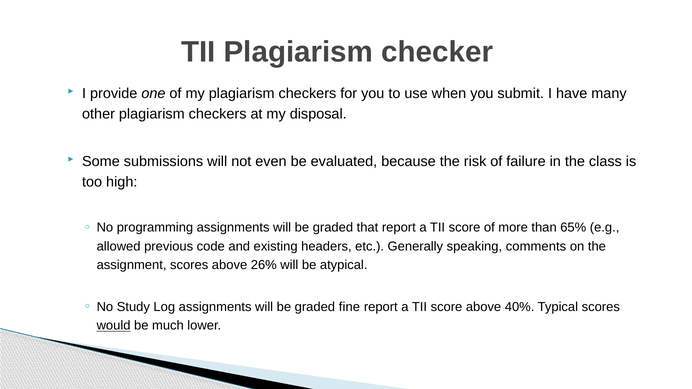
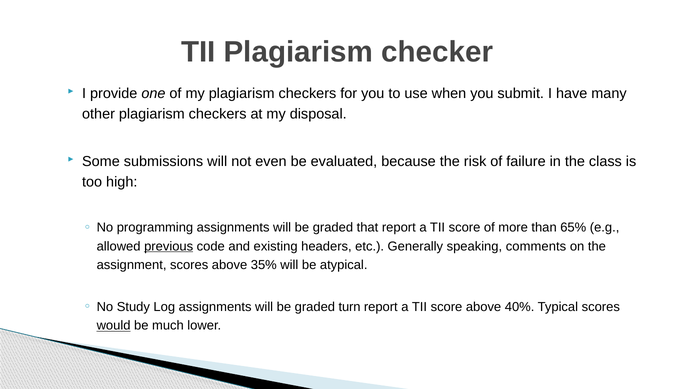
previous underline: none -> present (169, 246)
26%: 26% -> 35% (264, 265)
fine: fine -> turn (350, 307)
